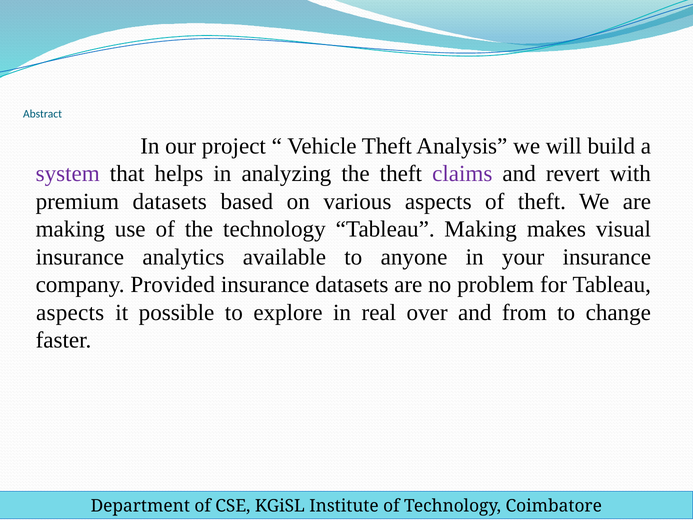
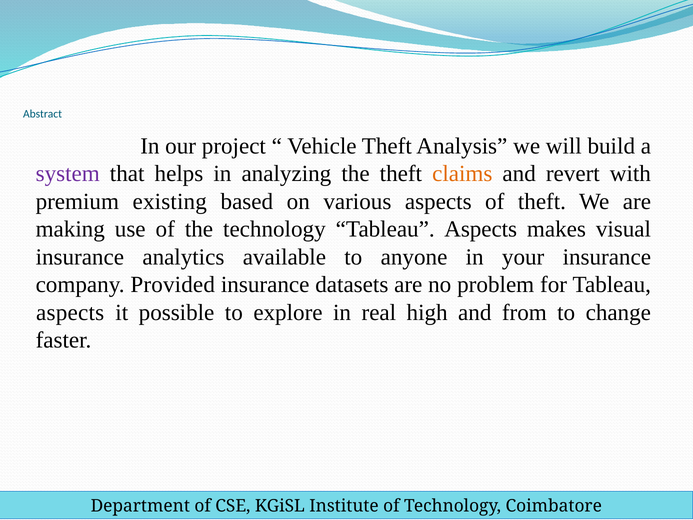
claims colour: purple -> orange (462, 174)
premium datasets: datasets -> existing (170, 201)
technology Tableau Making: Making -> Aspects (481, 229)
over: over -> high (427, 312)
